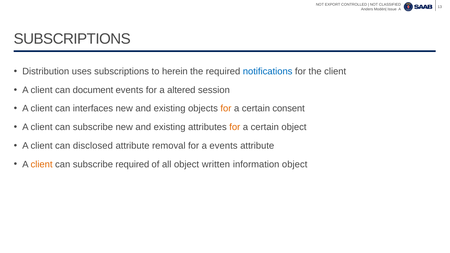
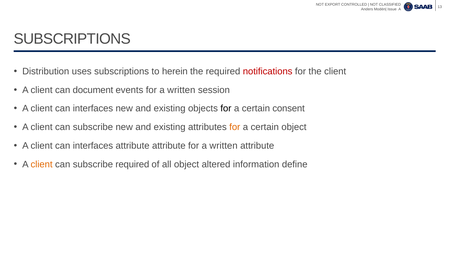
notifications colour: blue -> red (268, 71)
events for a altered: altered -> written (181, 90)
for colour: orange -> black (226, 109)
disclosed: disclosed -> interfaces (93, 146)
attribute removal: removal -> attribute (169, 146)
events: events -> written (224, 146)
written: written -> altered (216, 164)
information object: object -> define (295, 164)
